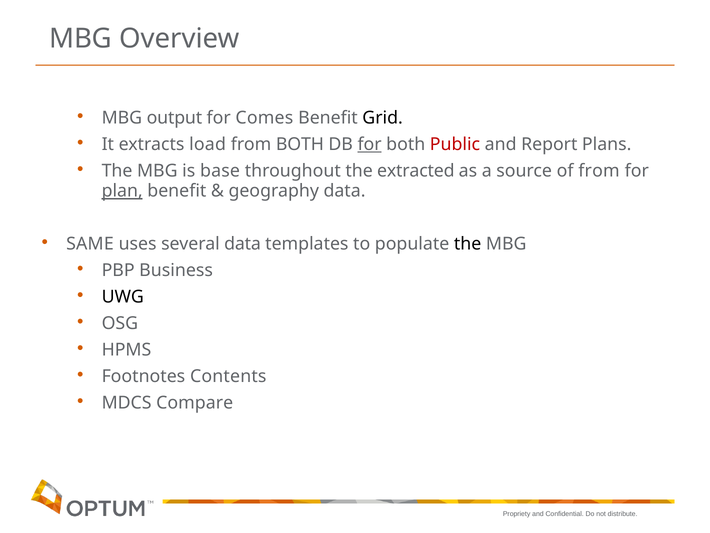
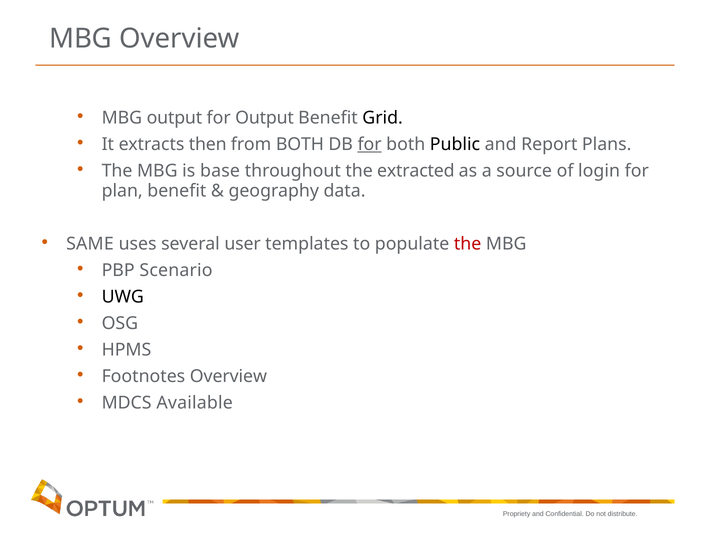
for Comes: Comes -> Output (265, 118)
load: load -> then (208, 144)
Public colour: red -> black (455, 144)
of from: from -> login (599, 171)
plan underline: present -> none (122, 191)
several data: data -> user (243, 244)
the colour: black -> red (468, 244)
Business: Business -> Scenario (176, 270)
Footnotes Contents: Contents -> Overview (228, 376)
Compare: Compare -> Available (195, 402)
